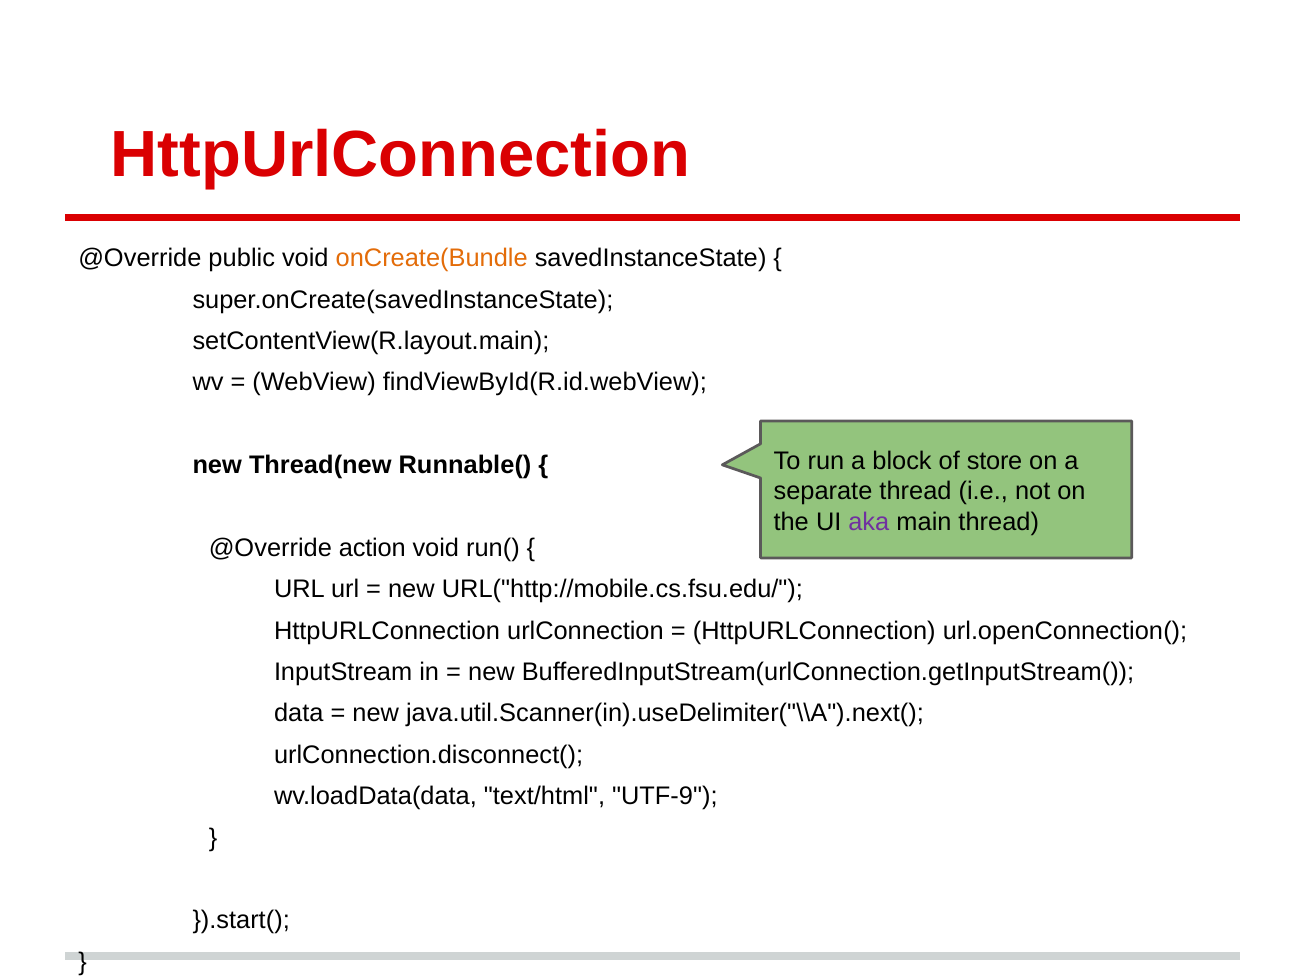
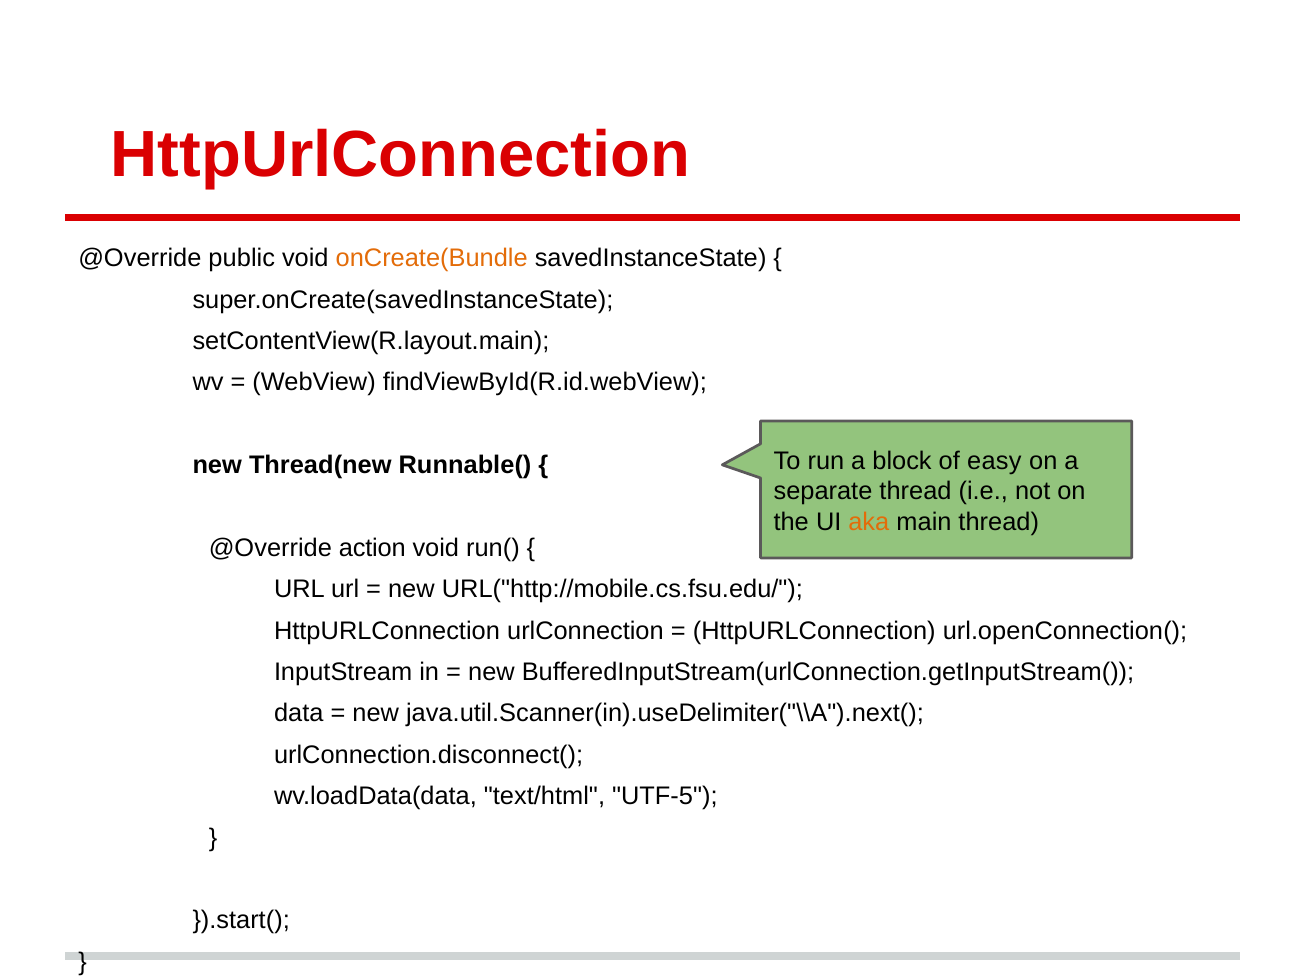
store: store -> easy (994, 461)
aka colour: purple -> orange (869, 522)
UTF-9: UTF-9 -> UTF-5 (665, 796)
